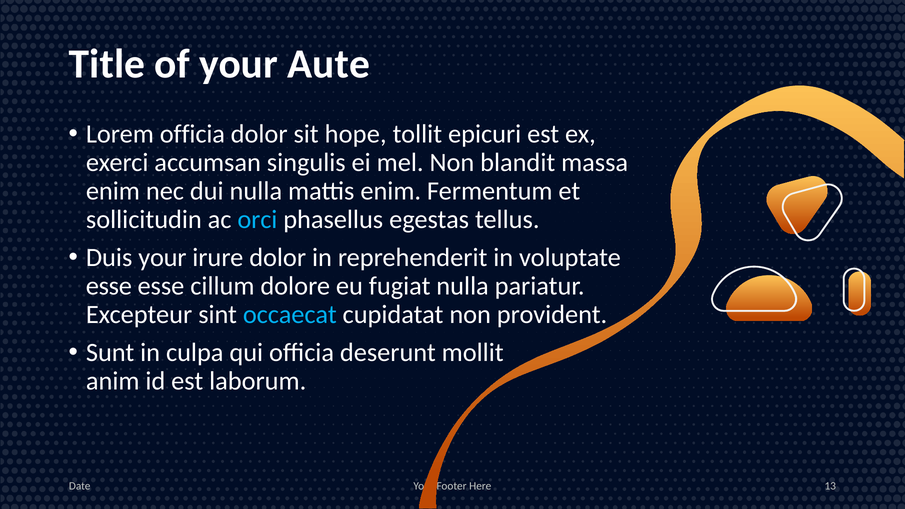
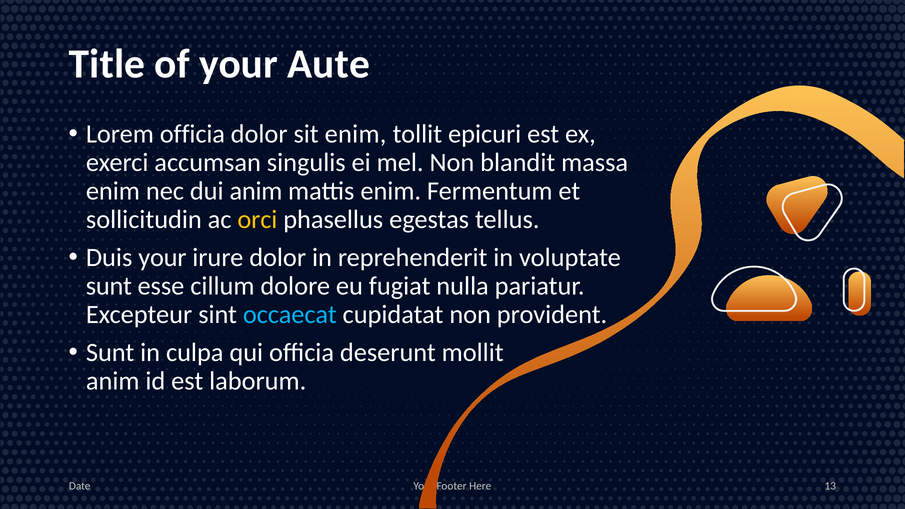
sit hope: hope -> enim (356, 134)
dui nulla: nulla -> anim (256, 191)
orci colour: light blue -> yellow (257, 220)
esse: esse -> sunt (109, 286)
